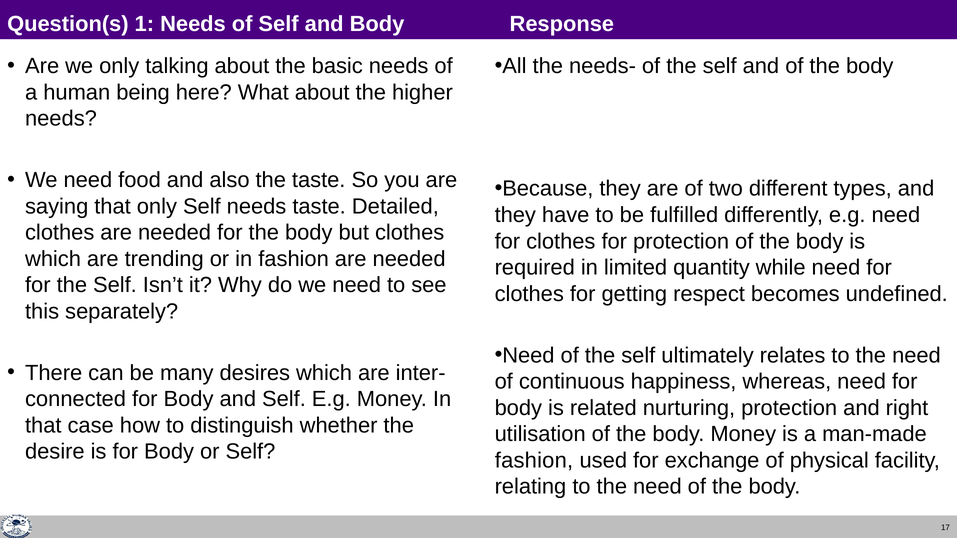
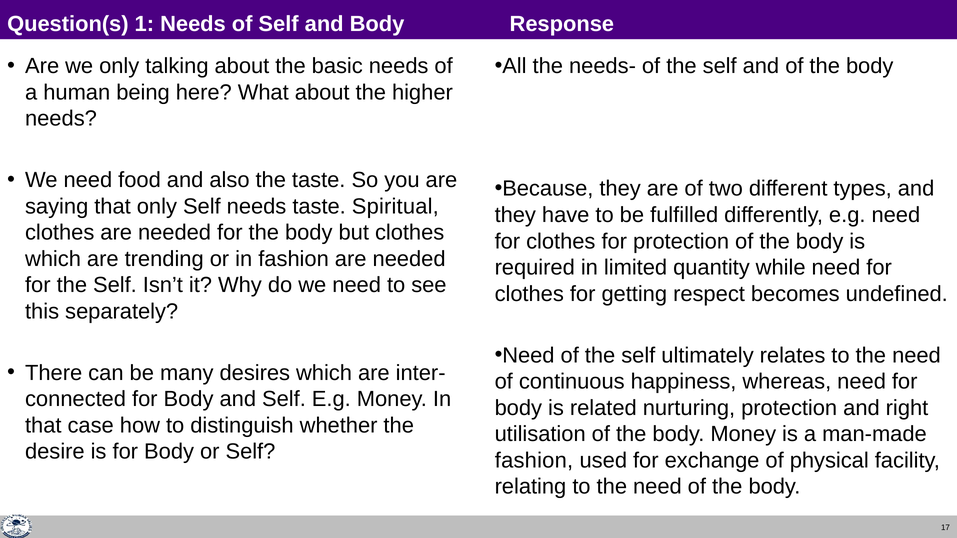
Detailed: Detailed -> Spiritual (395, 206)
